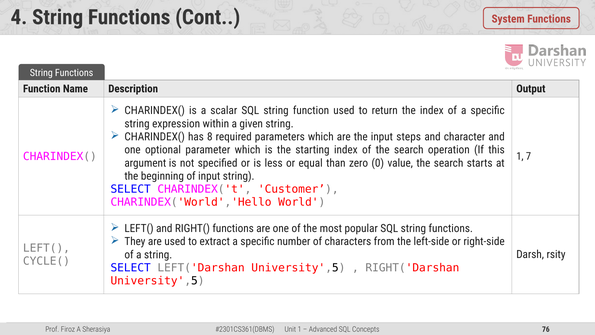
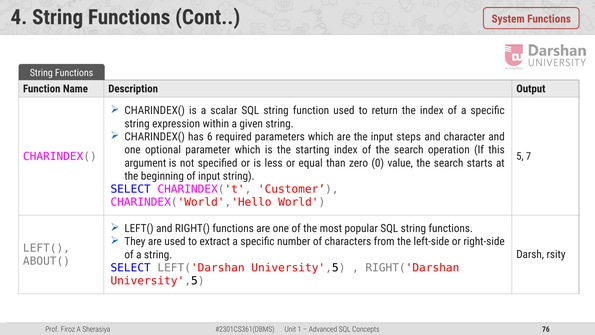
8: 8 -> 6 (210, 137)
1: 1 -> 5 (520, 156)
CYCLE(: CYCLE( -> ABOUT( (46, 261)
